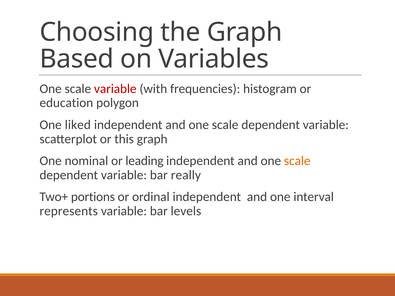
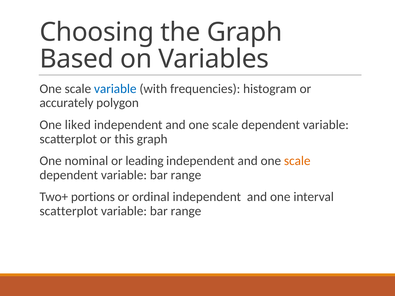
variable colour: red -> blue (115, 89)
education: education -> accurately (66, 103)
dependent variable bar really: really -> range (186, 175)
represents: represents -> scatterplot (69, 211)
levels: levels -> range (186, 211)
